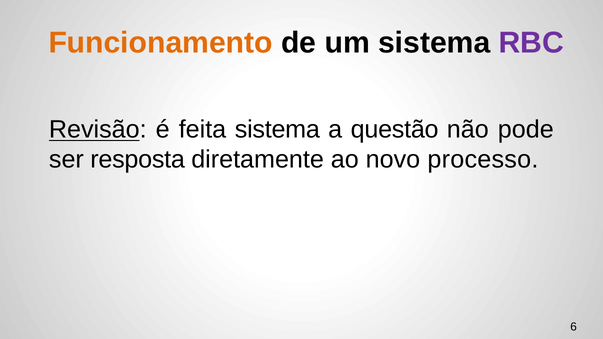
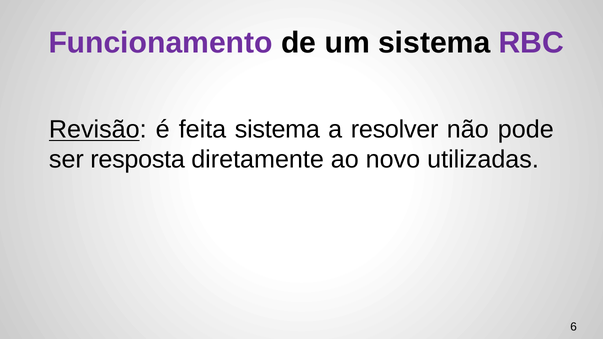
Funcionamento colour: orange -> purple (161, 43)
questão: questão -> resolver (395, 130)
processo: processo -> utilizadas (483, 160)
